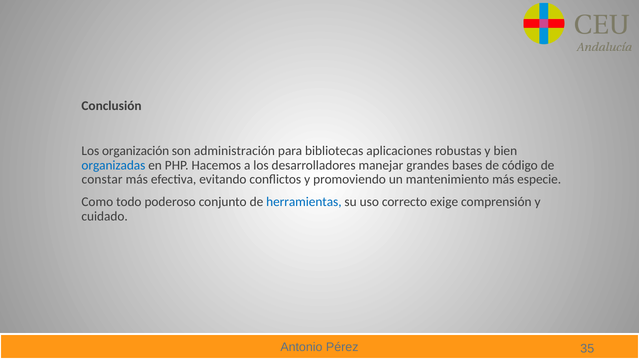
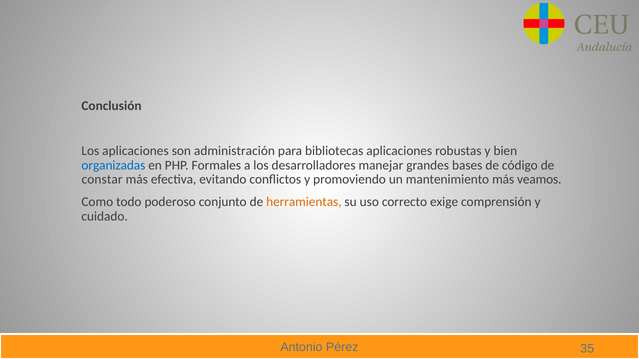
Los organización: organización -> aplicaciones (135, 151)
Hacemos: Hacemos -> Formales (216, 165)
especie: especie -> veamos (539, 180)
herramientas colour: blue -> orange (304, 202)
